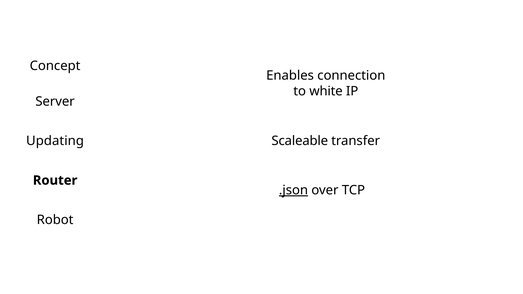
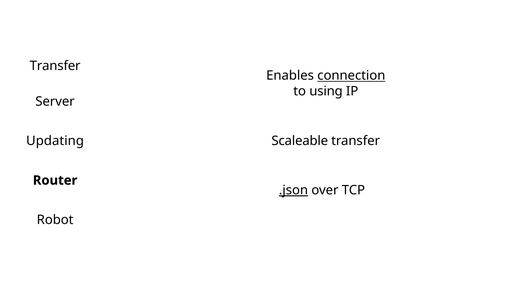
Concept: Concept -> Transfer (55, 66)
connection underline: none -> present (351, 76)
white: white -> using (326, 91)
